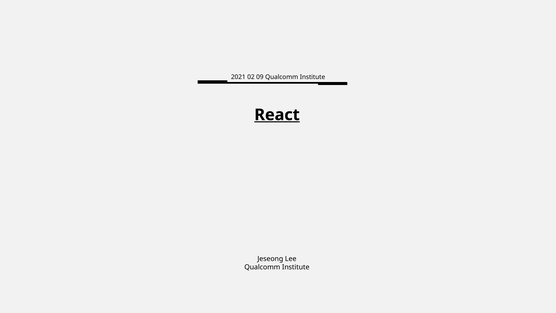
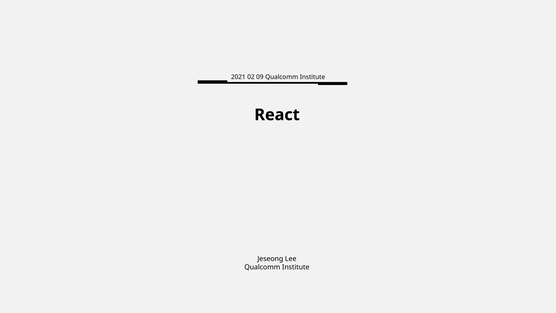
React underline: present -> none (277, 115)
